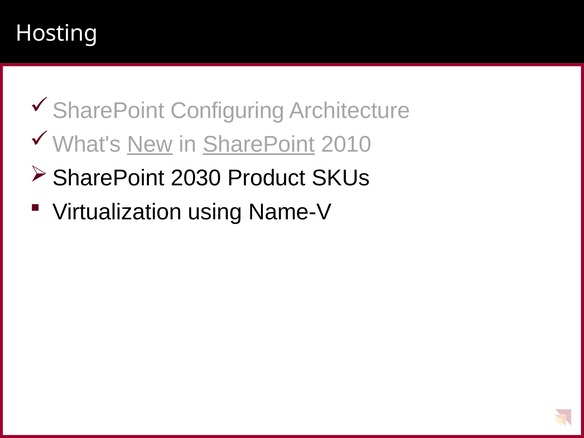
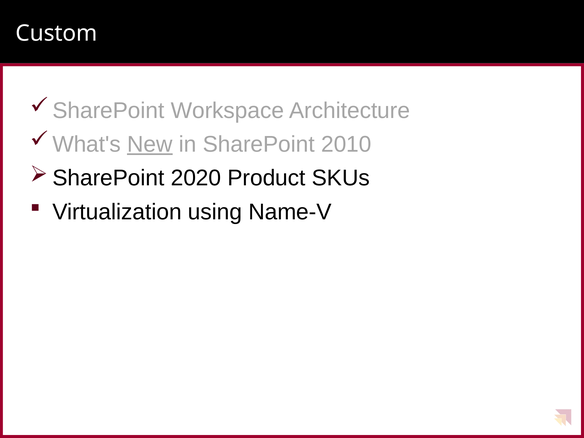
Hosting: Hosting -> Custom (57, 33)
Configuring: Configuring -> Workspace (227, 111)
SharePoint underline: present -> none (259, 144)
2030: 2030 -> 2020 (196, 178)
